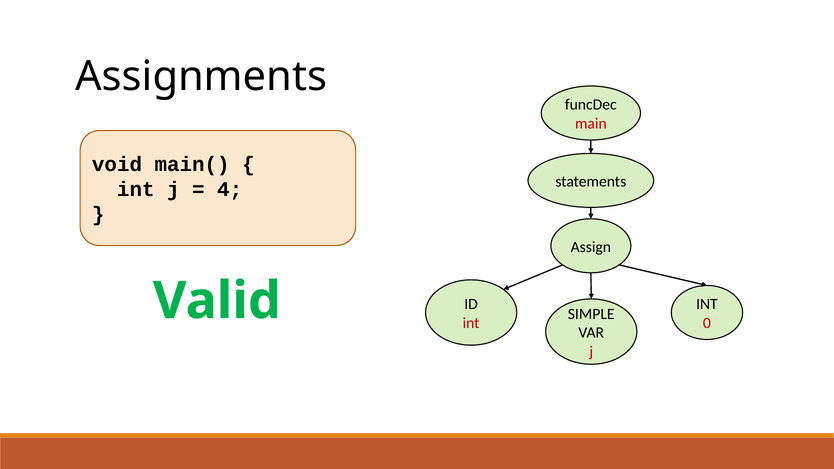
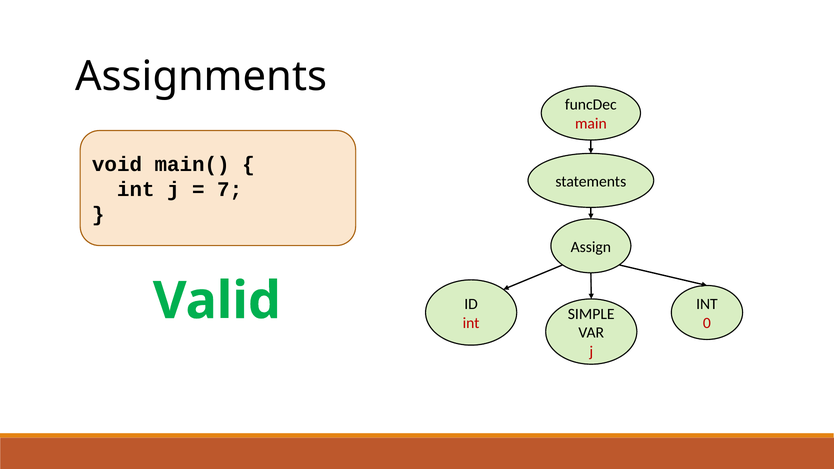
4: 4 -> 7 (230, 190)
